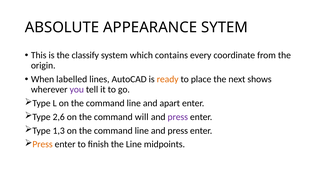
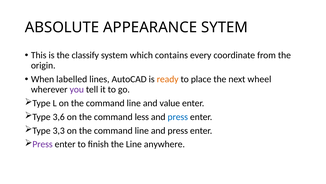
shows: shows -> wheel (259, 79)
apart: apart -> value (170, 103)
2,6: 2,6 -> 3,6 (59, 117)
will: will -> less (142, 117)
press colour: purple -> blue (178, 117)
1,3: 1,3 -> 3,3 (59, 130)
Press colour: orange -> purple (43, 144)
midpoints: midpoints -> anywhere (164, 144)
